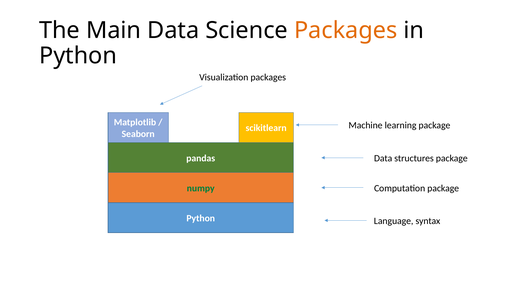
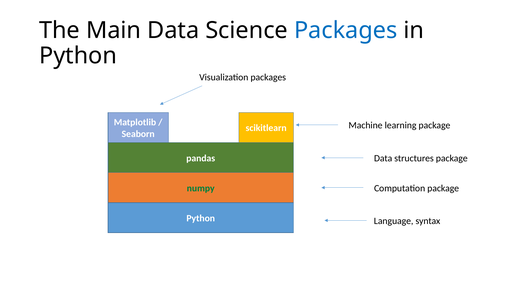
Packages colour: orange -> blue (346, 30)
